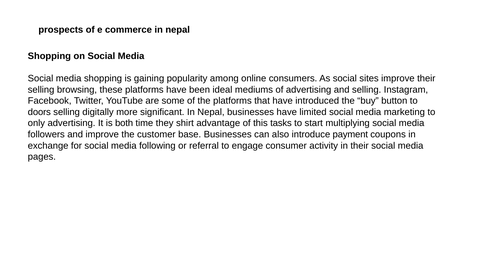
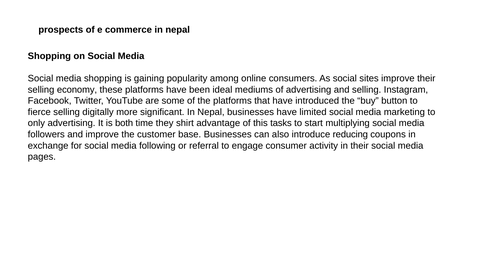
browsing: browsing -> economy (77, 90)
doors: doors -> fierce (39, 112)
payment: payment -> reducing (350, 135)
